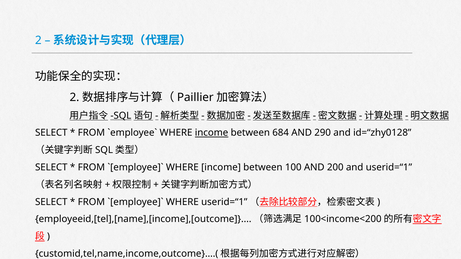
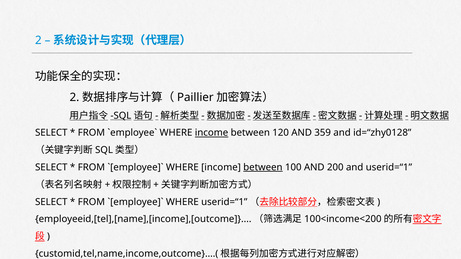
684: 684 -> 120 (281, 133)
290: 290 -> 359 (323, 133)
between underline: none -> present (263, 168)
